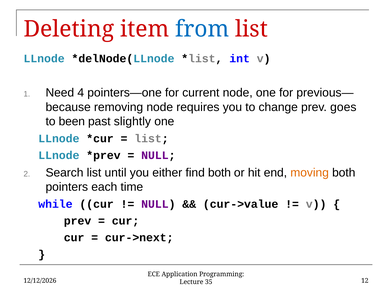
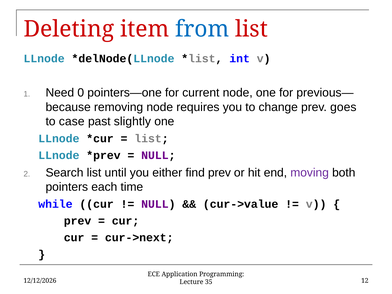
4: 4 -> 0 (81, 93)
been: been -> case (72, 121)
find both: both -> prev (219, 173)
moving colour: orange -> purple (310, 173)
